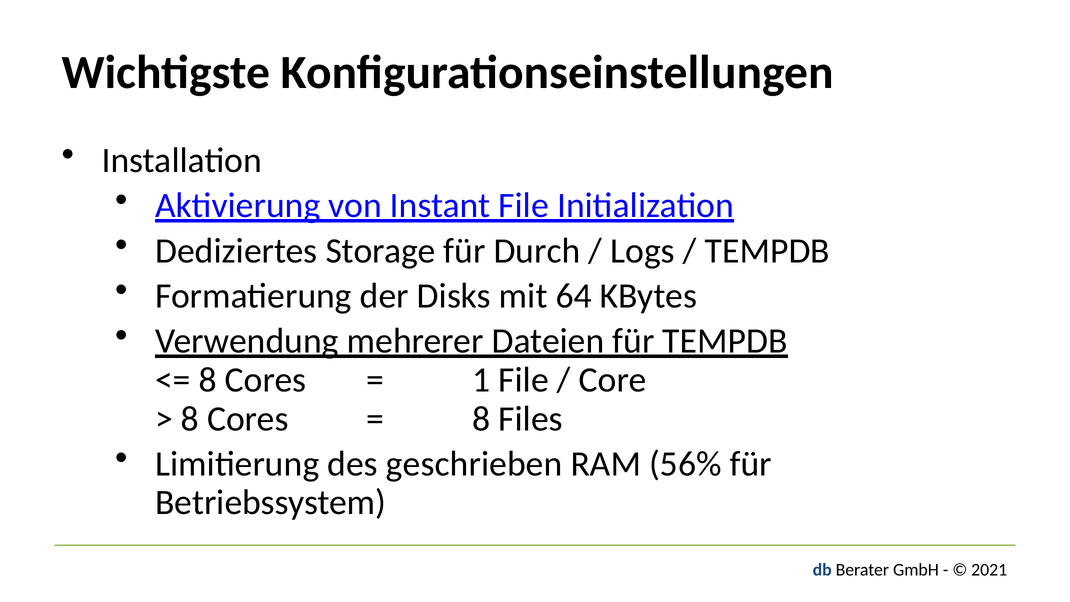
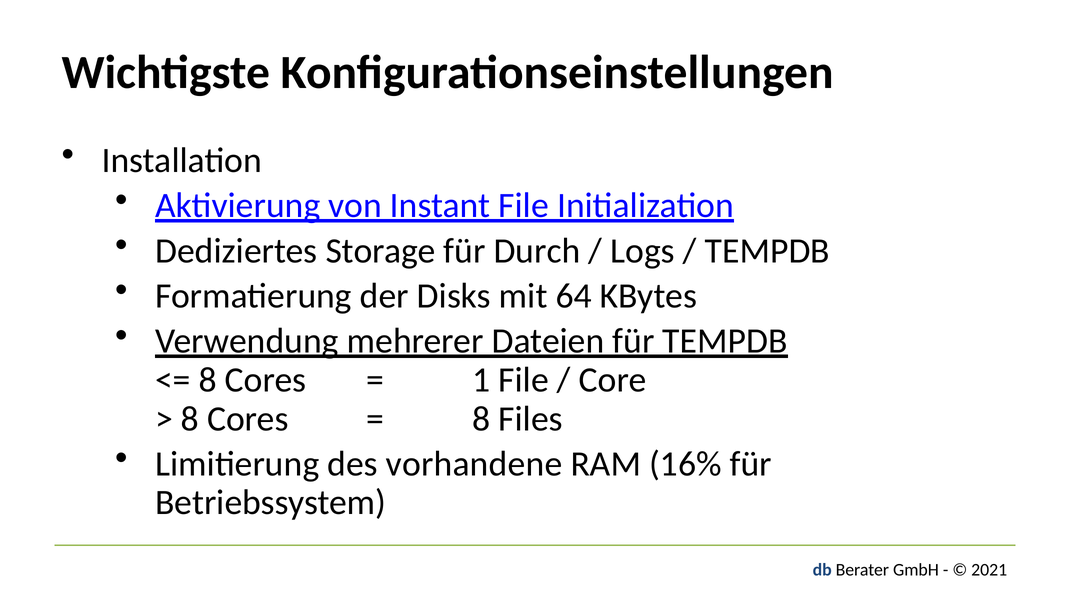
geschrieben: geschrieben -> vorhandene (474, 464)
56%: 56% -> 16% (685, 464)
